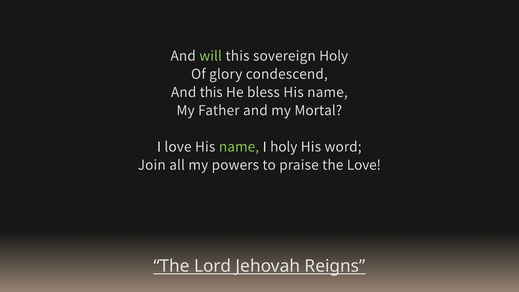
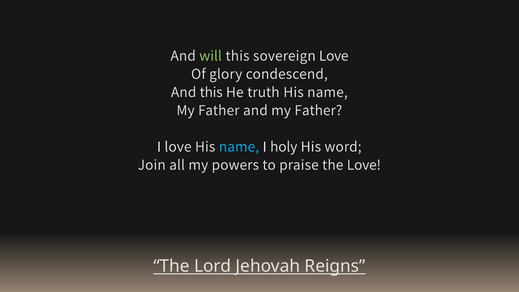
sovereign Holy: Holy -> Love (334, 56)
bless: bless -> truth (263, 92)
and my Mortal: Mortal -> Father (318, 110)
name colour: light green -> light blue (239, 146)
